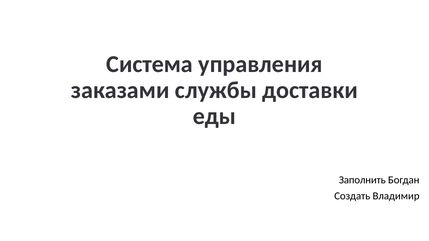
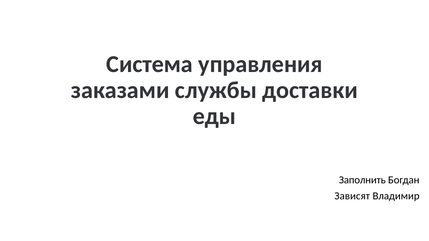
Создать: Создать -> Зависят (352, 196)
